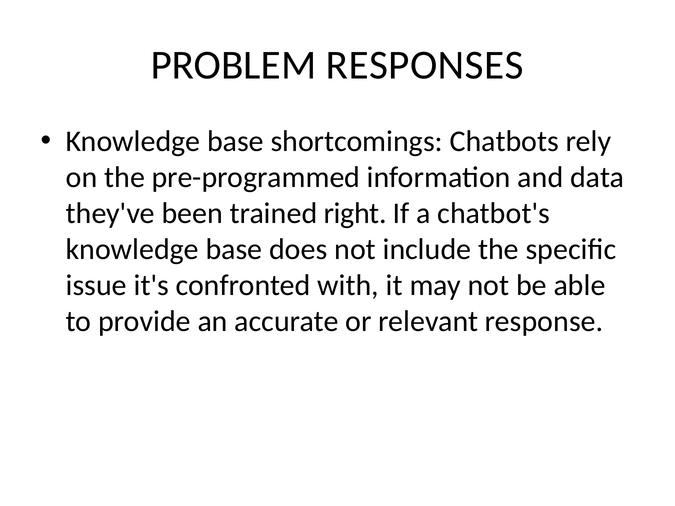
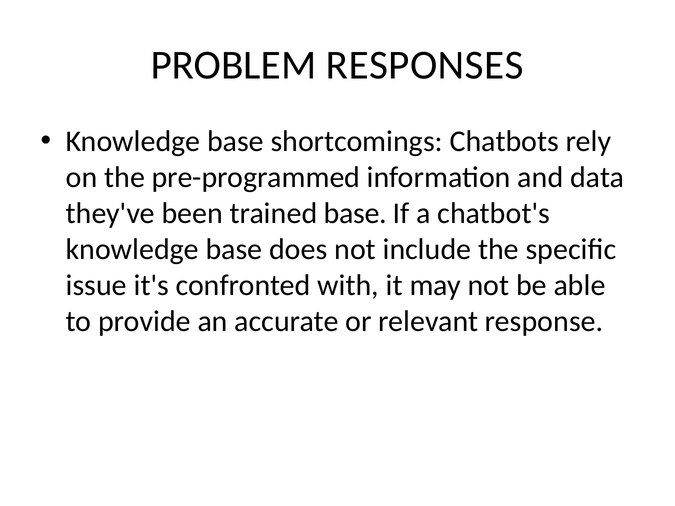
trained right: right -> base (355, 214)
